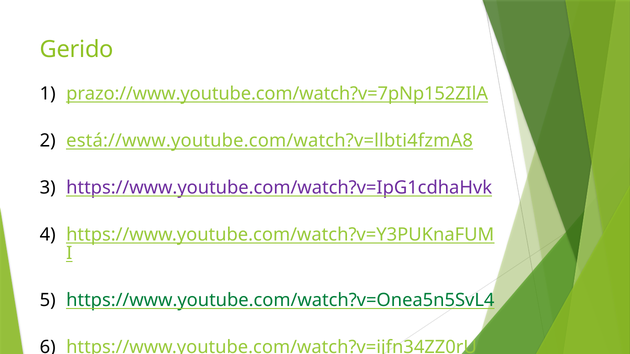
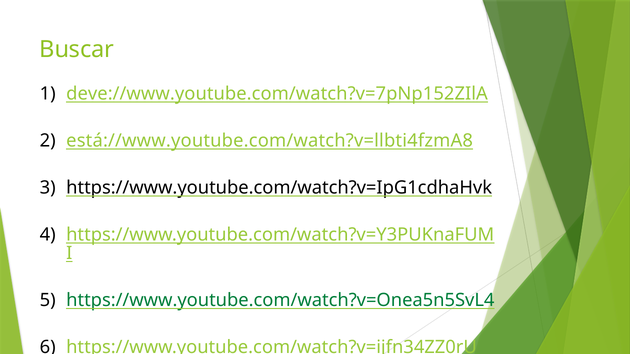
Gerido: Gerido -> Buscar (77, 50)
prazo://www.youtube.com/watch?v=7pNp152ZIlA: prazo://www.youtube.com/watch?v=7pNp152ZIlA -> deve://www.youtube.com/watch?v=7pNp152ZIlA (277, 94)
https://www.youtube.com/watch?v=IpG1cdhaHvk colour: purple -> black (279, 188)
